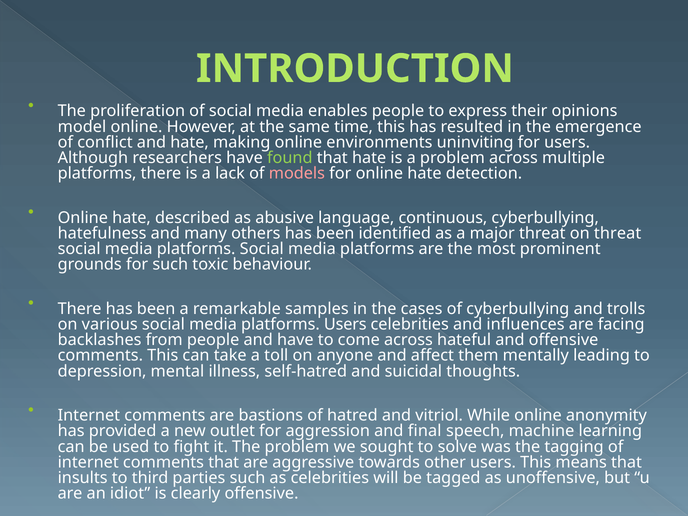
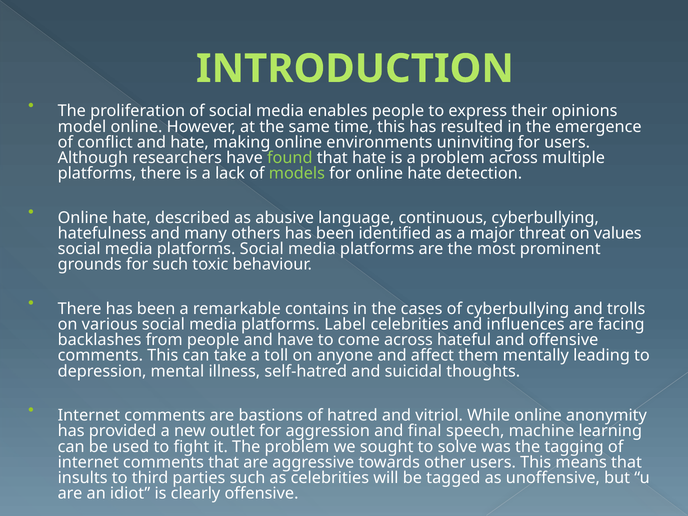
models colour: pink -> light green (297, 173)
on threat: threat -> values (618, 233)
samples: samples -> contains (317, 309)
platforms Users: Users -> Label (345, 324)
